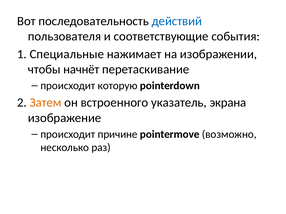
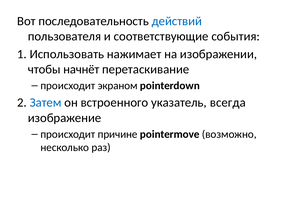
Специальные: Специальные -> Использовать (67, 54)
которую: которую -> экраном (118, 86)
Затем colour: orange -> blue (46, 103)
экрана: экрана -> всегда (228, 103)
